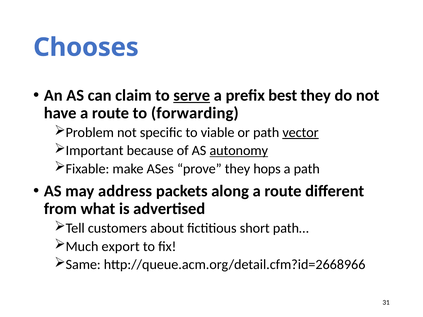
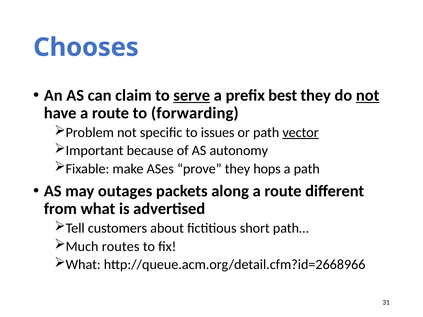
not underline: none -> present (368, 95)
viable: viable -> issues (218, 133)
autonomy underline: present -> none (239, 151)
address: address -> outages (125, 191)
export: export -> routes (121, 247)
Same: Same -> What (83, 265)
